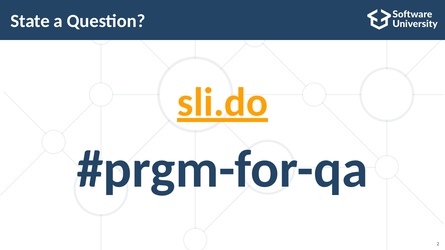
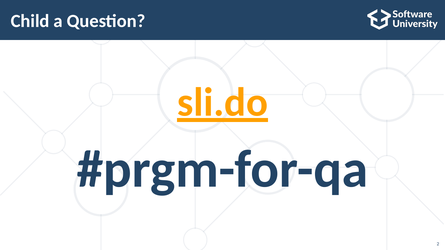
State: State -> Child (30, 21)
